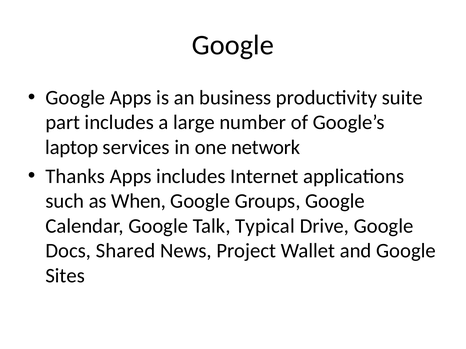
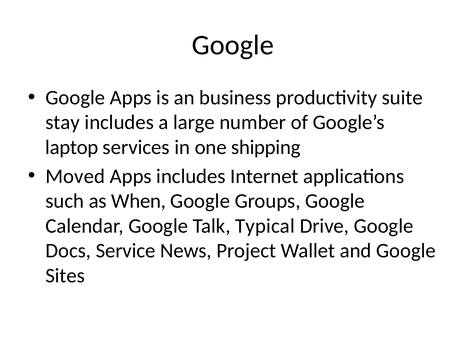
part: part -> stay (63, 123)
network: network -> shipping (266, 147)
Thanks: Thanks -> Moved (75, 176)
Shared: Shared -> Service (126, 251)
